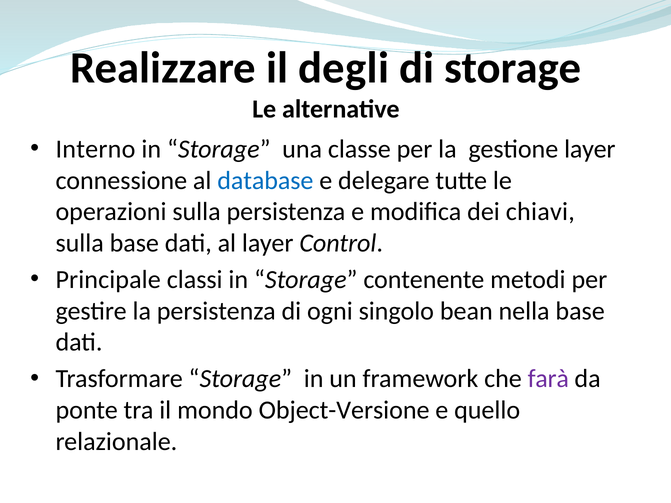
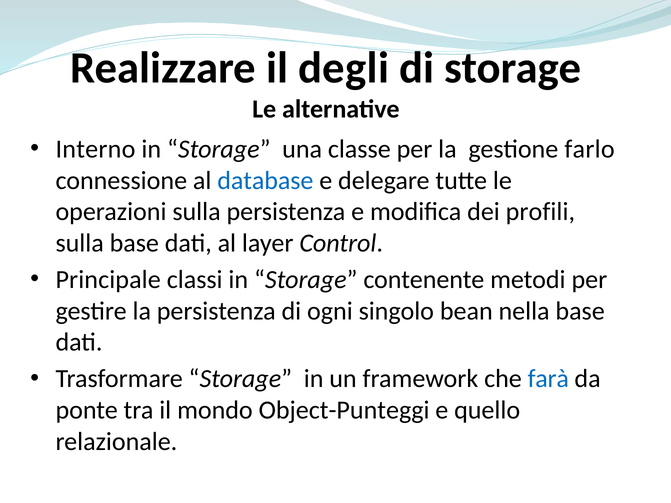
gestione layer: layer -> farlo (590, 149)
chiavi: chiavi -> profili (540, 212)
farà colour: purple -> blue (548, 379)
Object-Versione: Object-Versione -> Object-Punteggi (344, 410)
